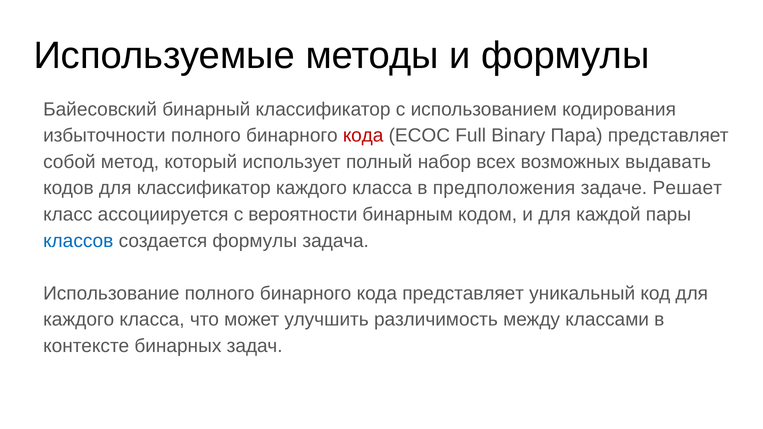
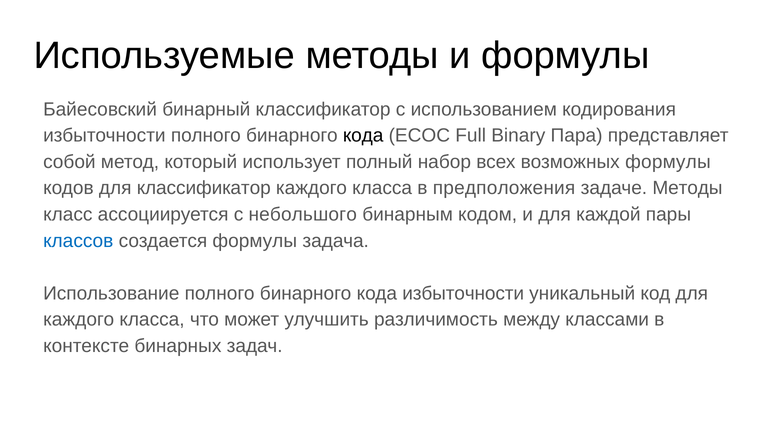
кода colour: red -> black (363, 136)
возможных выдавать: выдавать -> формулы (668, 162)
задаче Решает: Решает -> Методы (687, 188)
вероятности: вероятности -> небольшого (303, 215)
кода представляет: представляет -> избыточности (463, 294)
